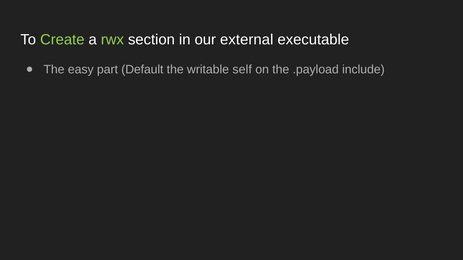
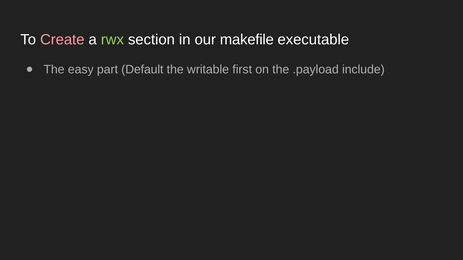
Create colour: light green -> pink (62, 40)
external: external -> makefile (247, 40)
self: self -> first (242, 70)
